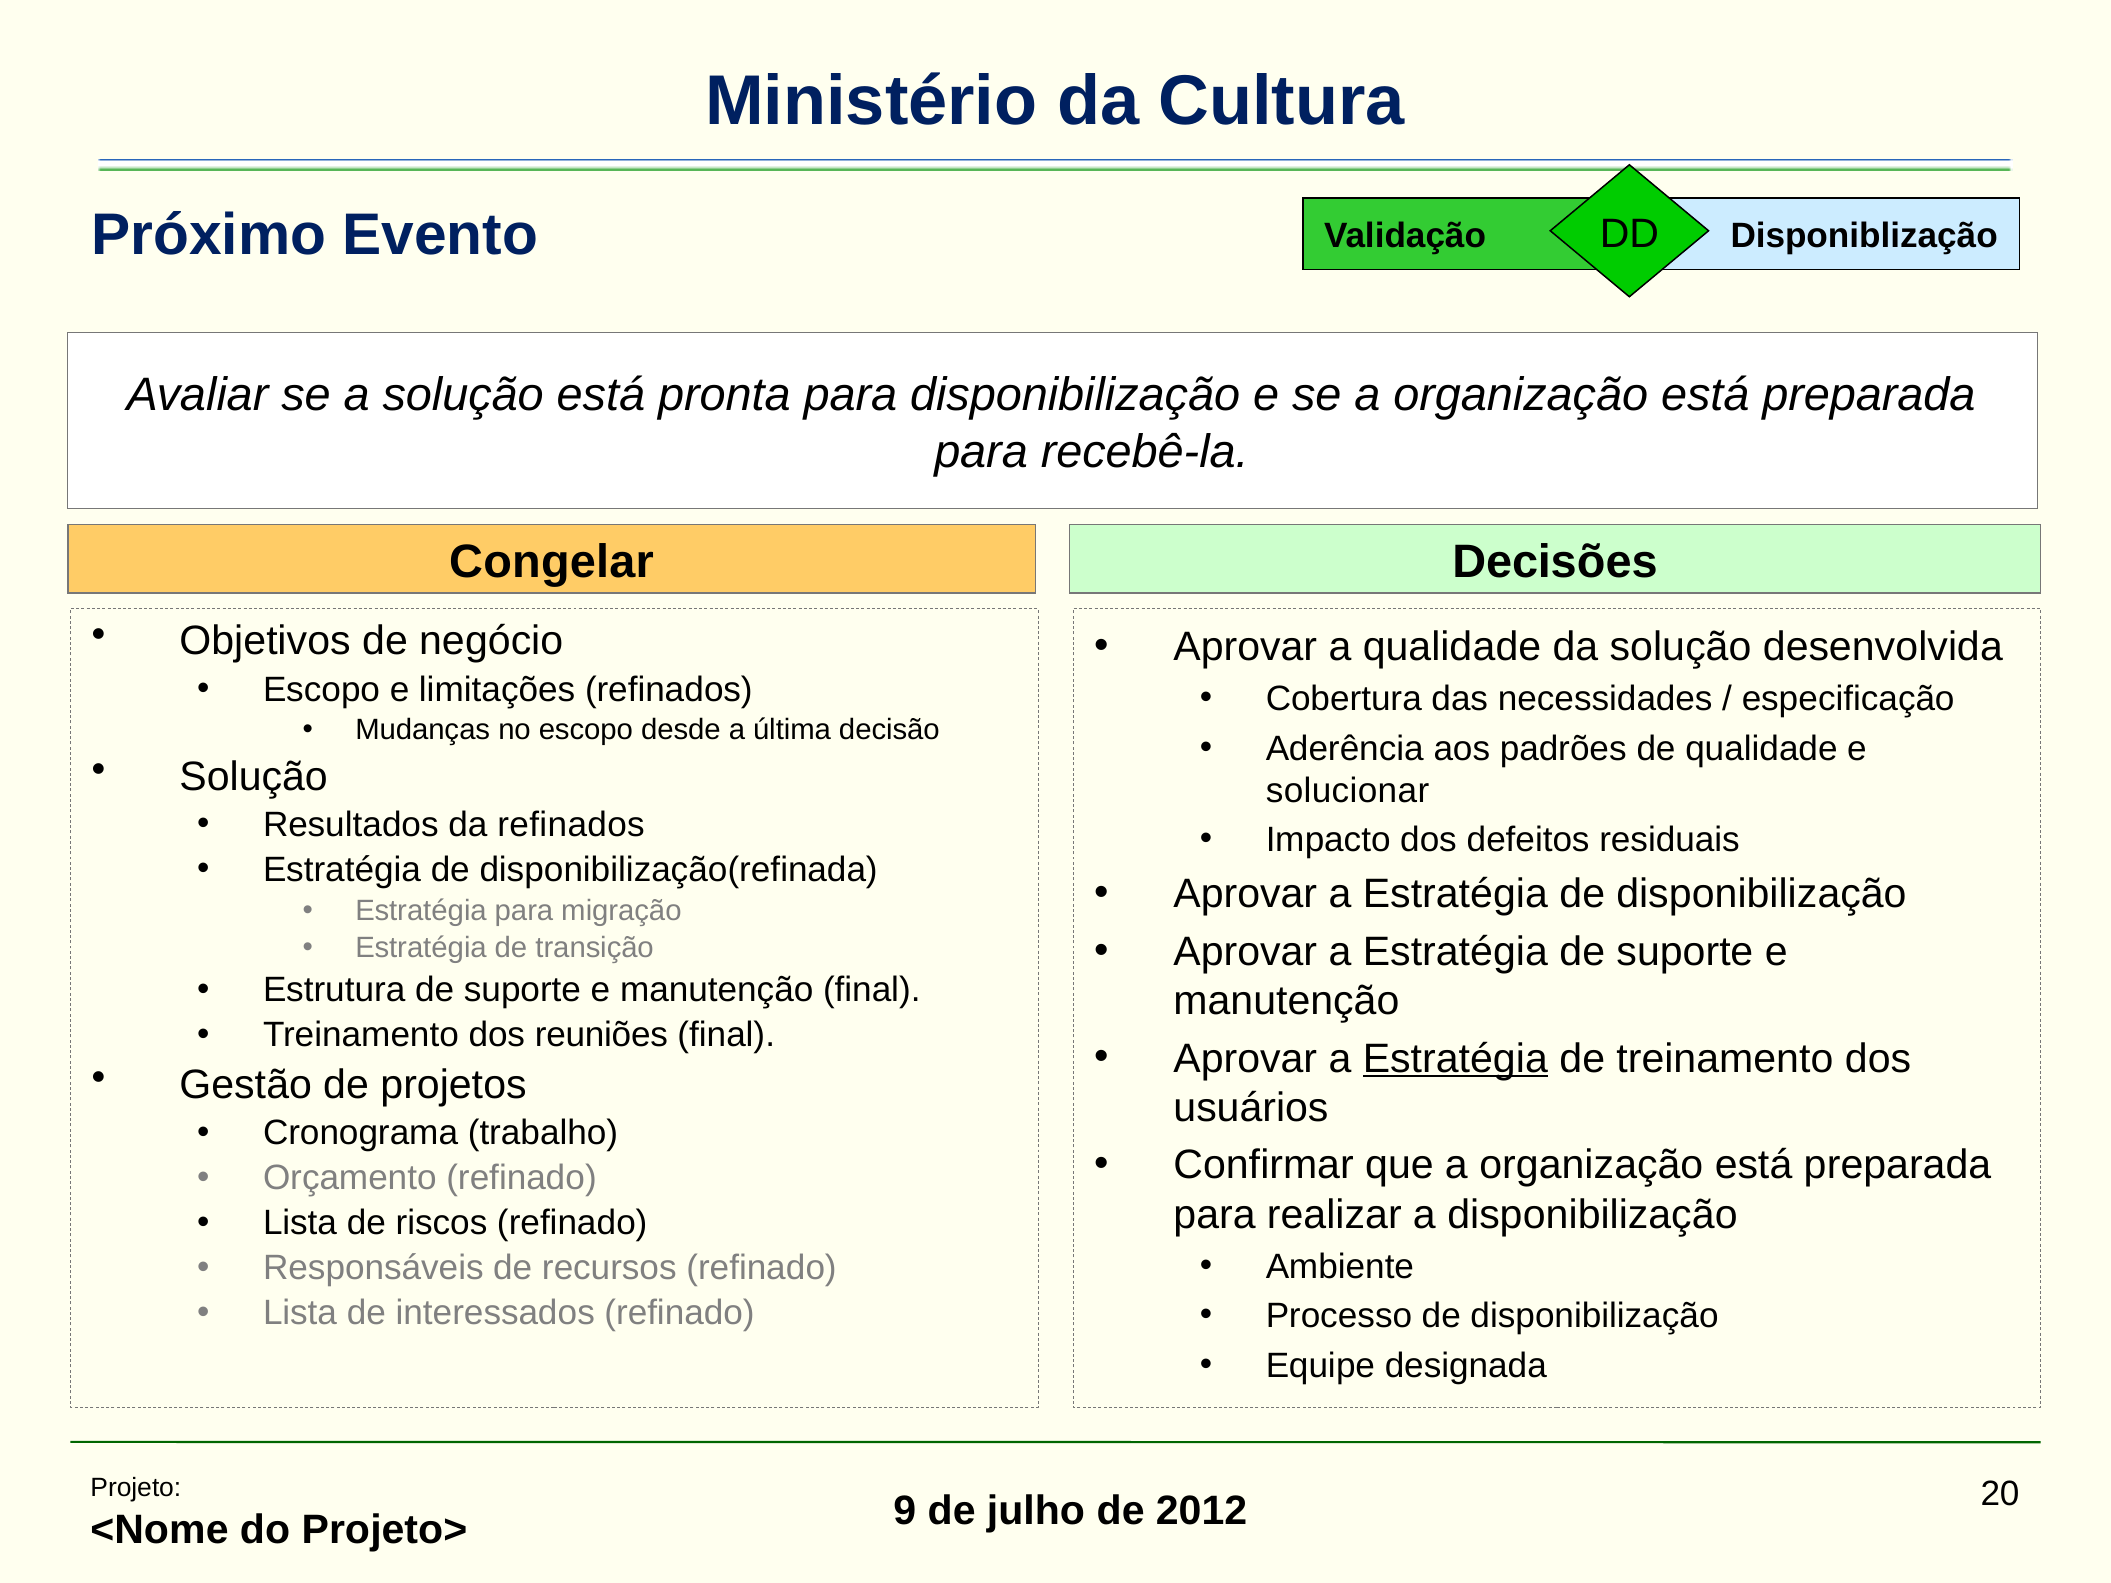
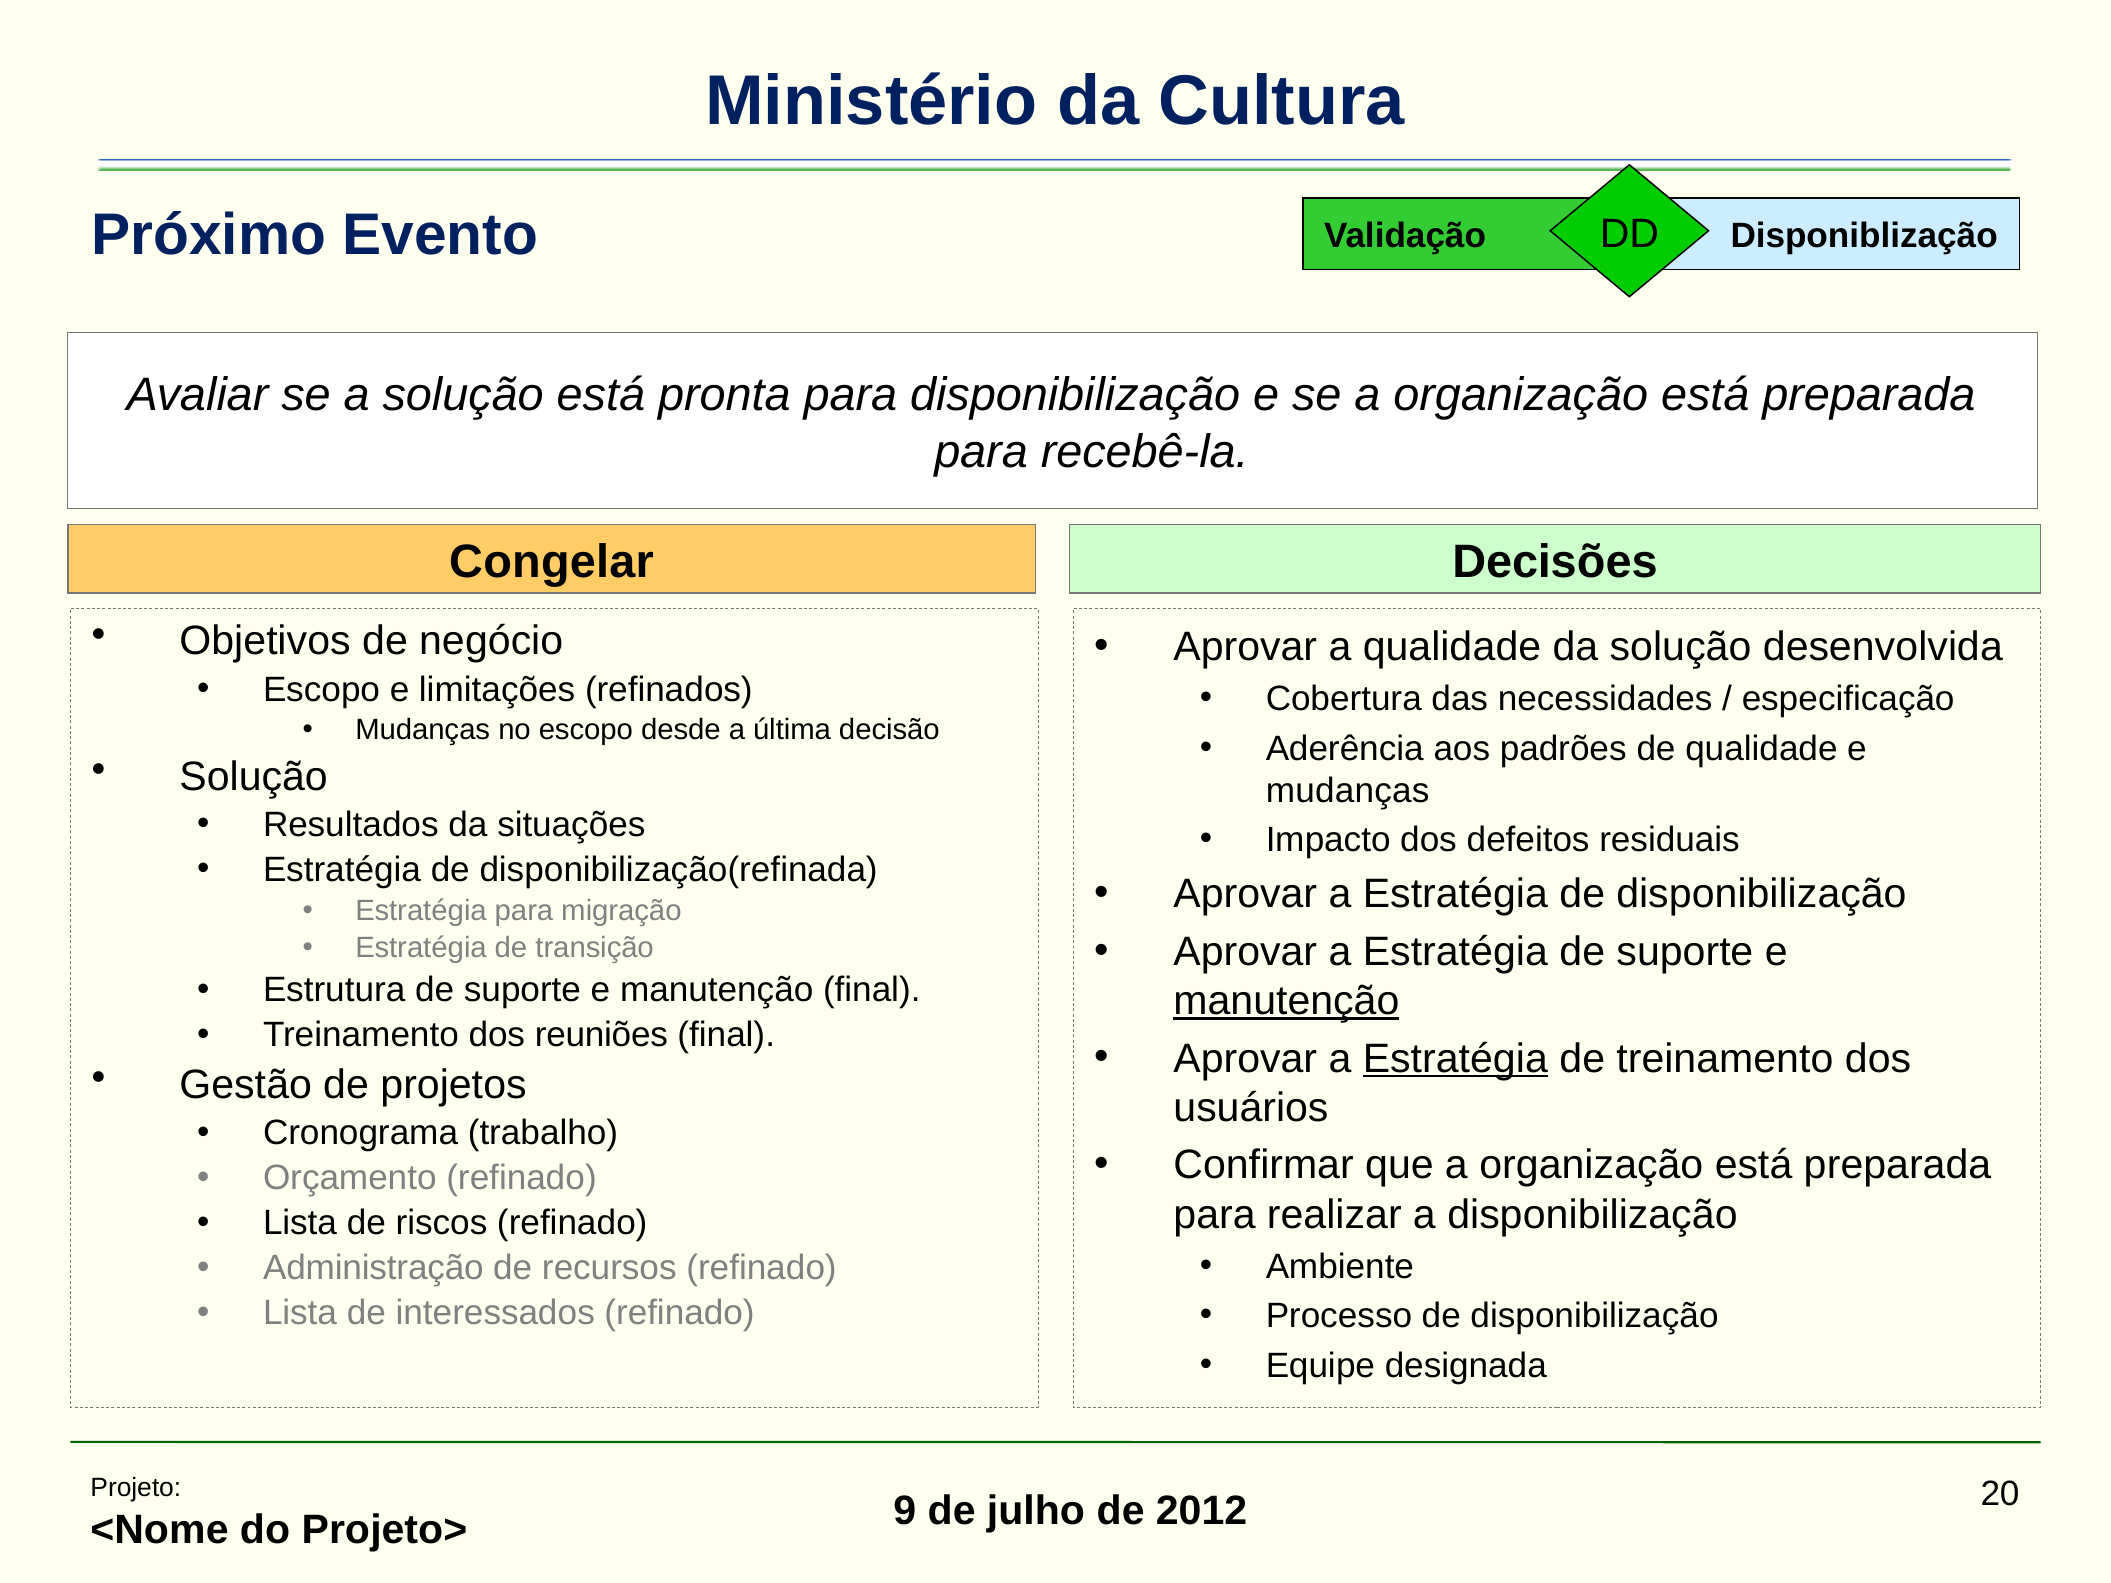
solucionar: solucionar -> mudanças (1348, 791)
da refinados: refinados -> situações (571, 825)
manutenção underline: none -> present (1286, 1001)
Responsáveis: Responsáveis -> Administração (373, 1268)
